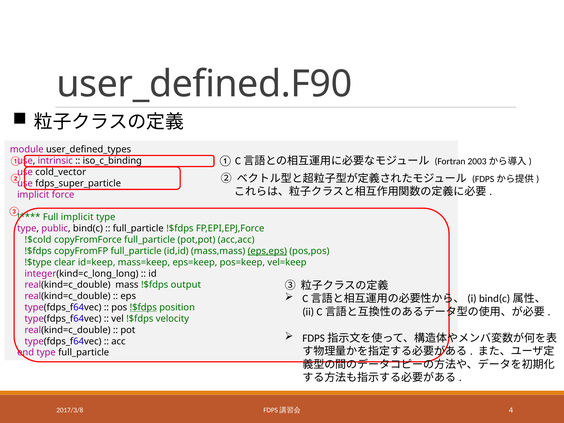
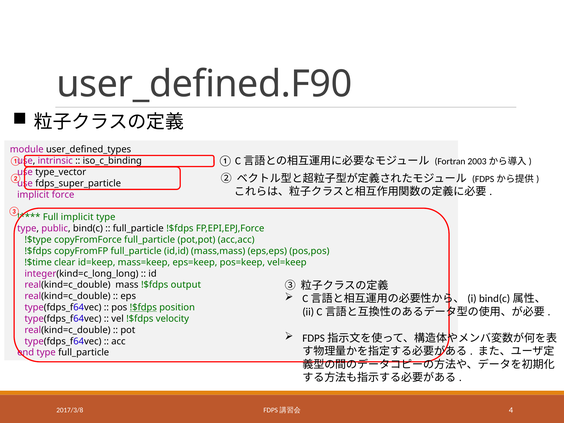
cold_vector: cold_vector -> type_vector (61, 172)
!$cold: !$cold -> !$type (38, 240)
eps,eps underline: present -> none (267, 251)
!$type: !$type -> !$time (38, 262)
